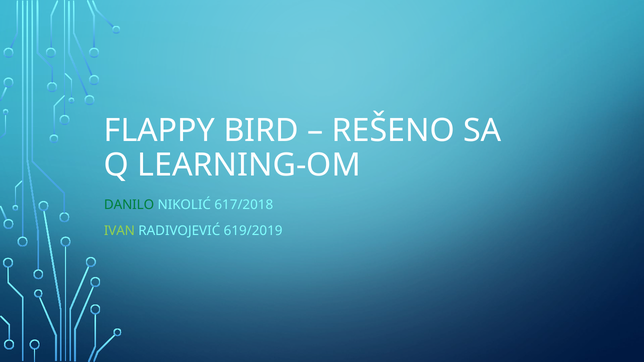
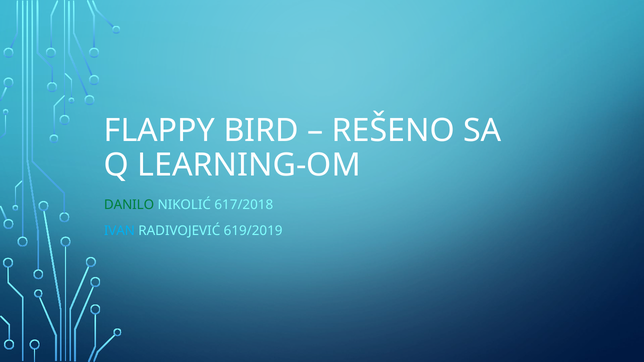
IVAN colour: light green -> light blue (119, 231)
